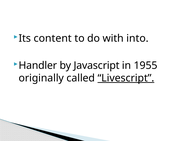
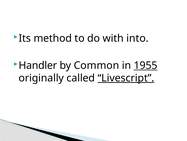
content: content -> method (53, 38)
Javascript: Javascript -> Common (96, 65)
1955 underline: none -> present (146, 65)
